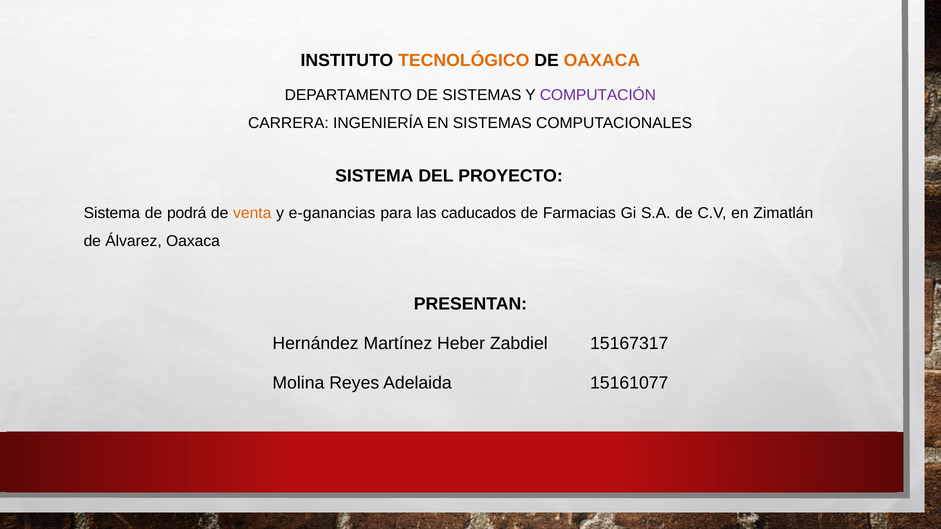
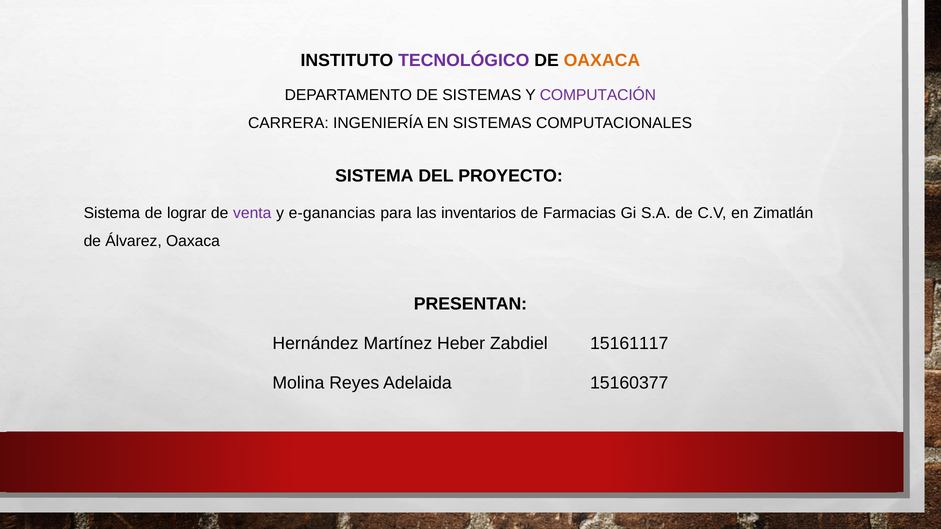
TECNOLÓGICO colour: orange -> purple (464, 61)
podrá: podrá -> lograr (187, 213)
venta colour: orange -> purple (252, 213)
caducados: caducados -> inventarios (479, 213)
15167317: 15167317 -> 15161117 (629, 344)
15161077: 15161077 -> 15160377 (629, 383)
